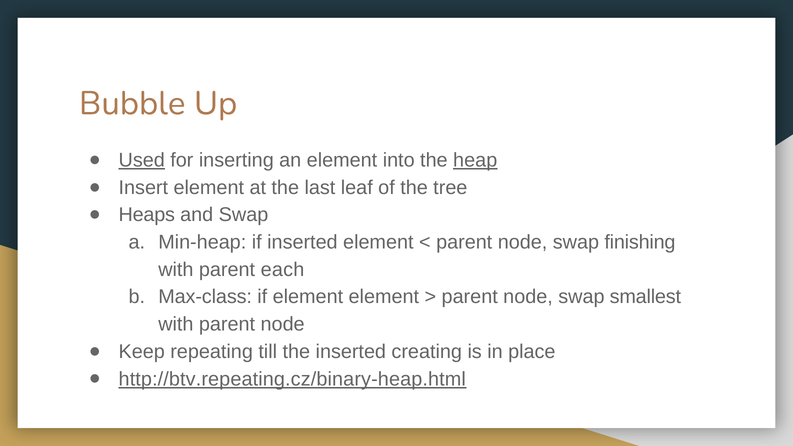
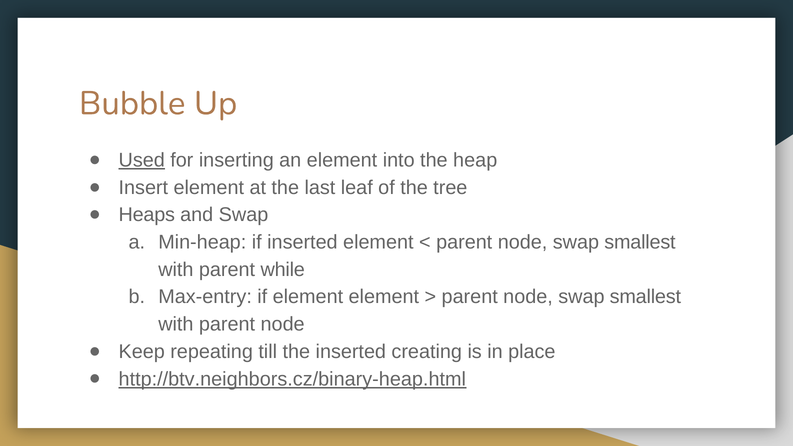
heap underline: present -> none (475, 160)
finishing: finishing -> smallest (640, 242)
each: each -> while (283, 270)
Max-class: Max-class -> Max-entry (205, 297)
http://btv.repeating.cz/binary-heap.html: http://btv.repeating.cz/binary-heap.html -> http://btv.neighbors.cz/binary-heap.html (292, 379)
